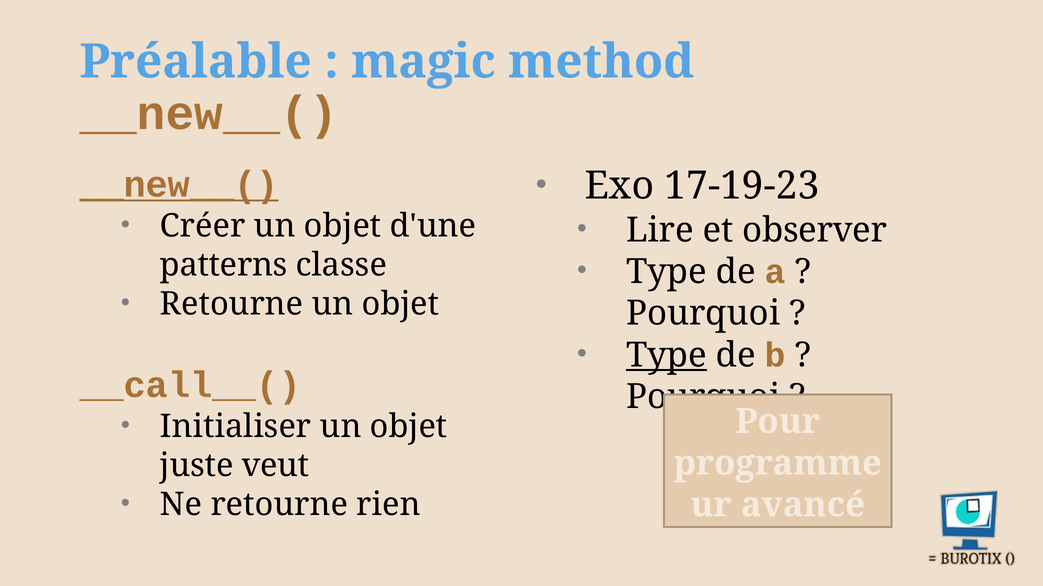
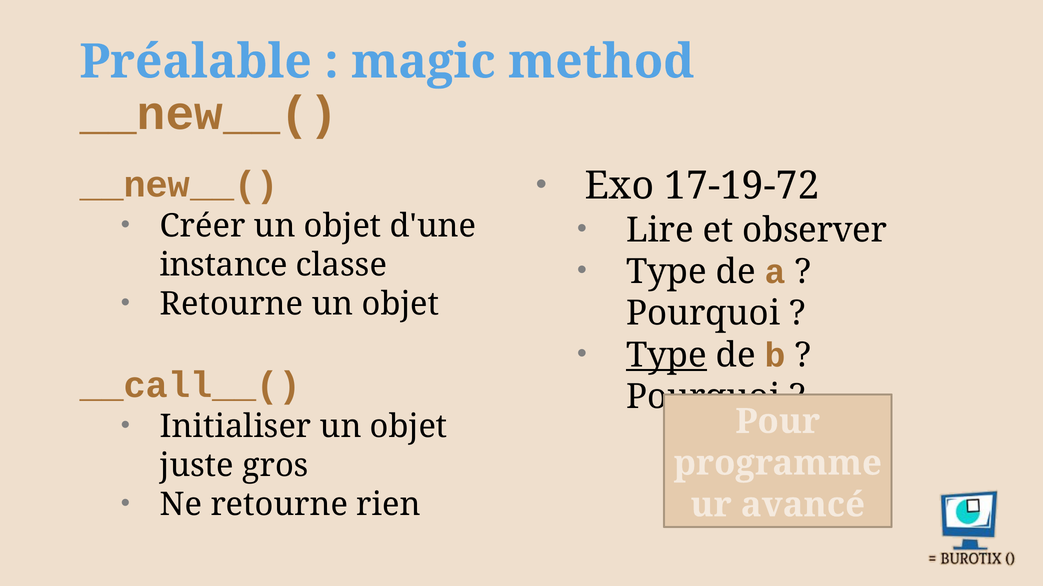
17-19-23: 17-19-23 -> 17-19-72 (742, 186)
__new__( underline: present -> none (179, 185)
patterns: patterns -> instance (224, 265)
veut: veut -> gros (275, 466)
